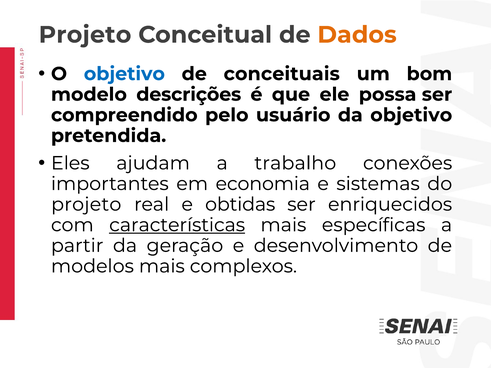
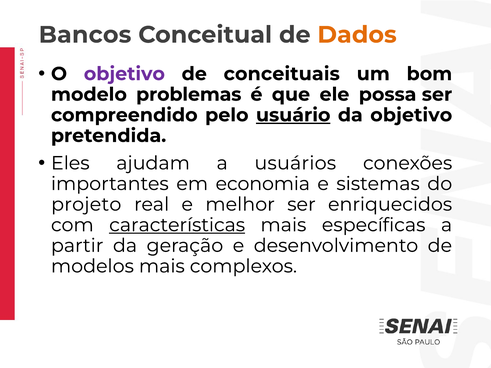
Projeto: Projeto -> Bancos (85, 35)
objetivo colour: blue -> purple (124, 74)
descrições: descrições -> problemas (189, 95)
usuário underline: none -> present (293, 115)
trabalho: trabalho -> usuários (295, 163)
obtidas: obtidas -> melhor (240, 204)
